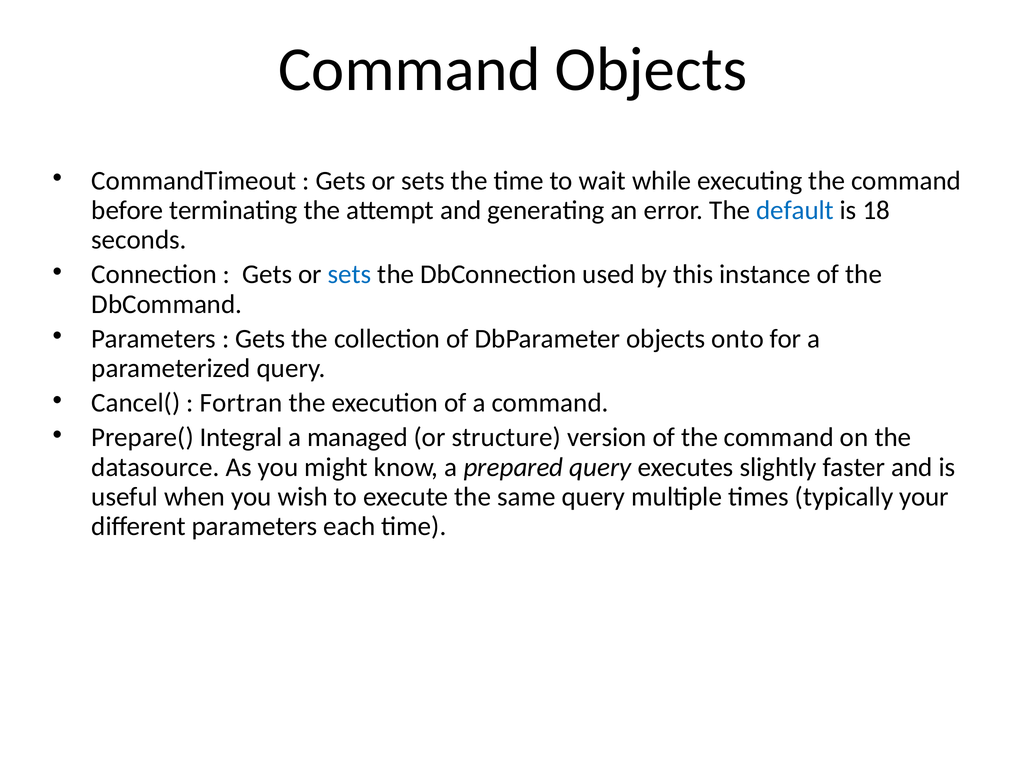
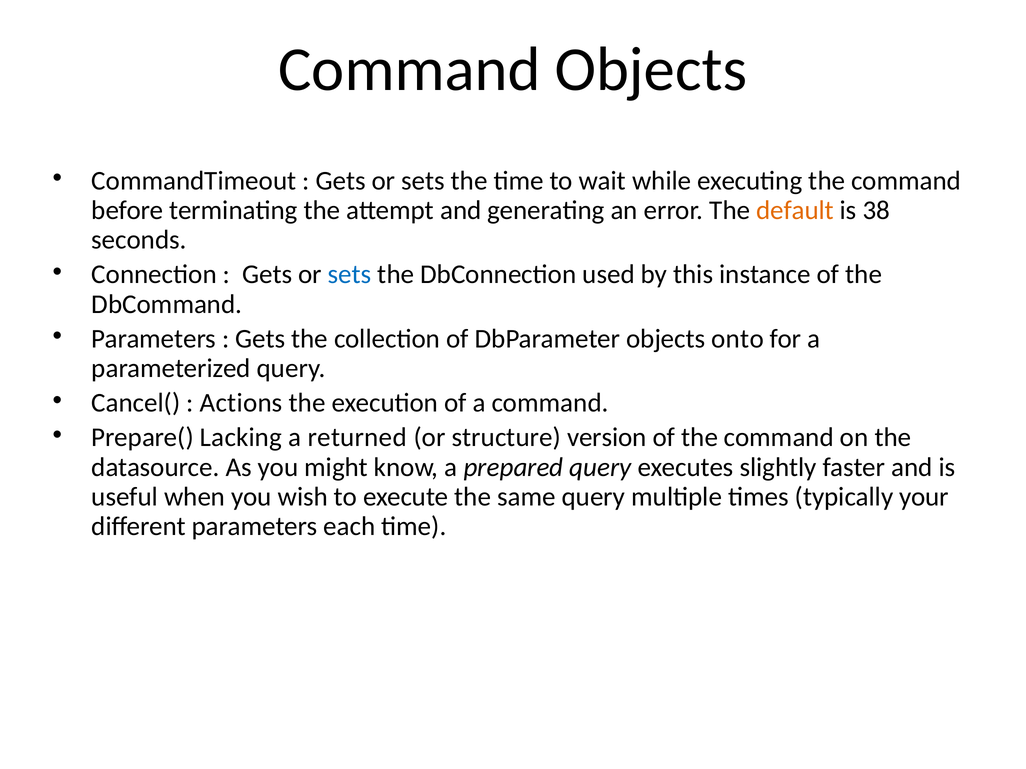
default colour: blue -> orange (795, 210)
18: 18 -> 38 (876, 210)
Fortran: Fortran -> Actions (241, 403)
Integral: Integral -> Lacking (241, 438)
managed: managed -> returned (357, 438)
